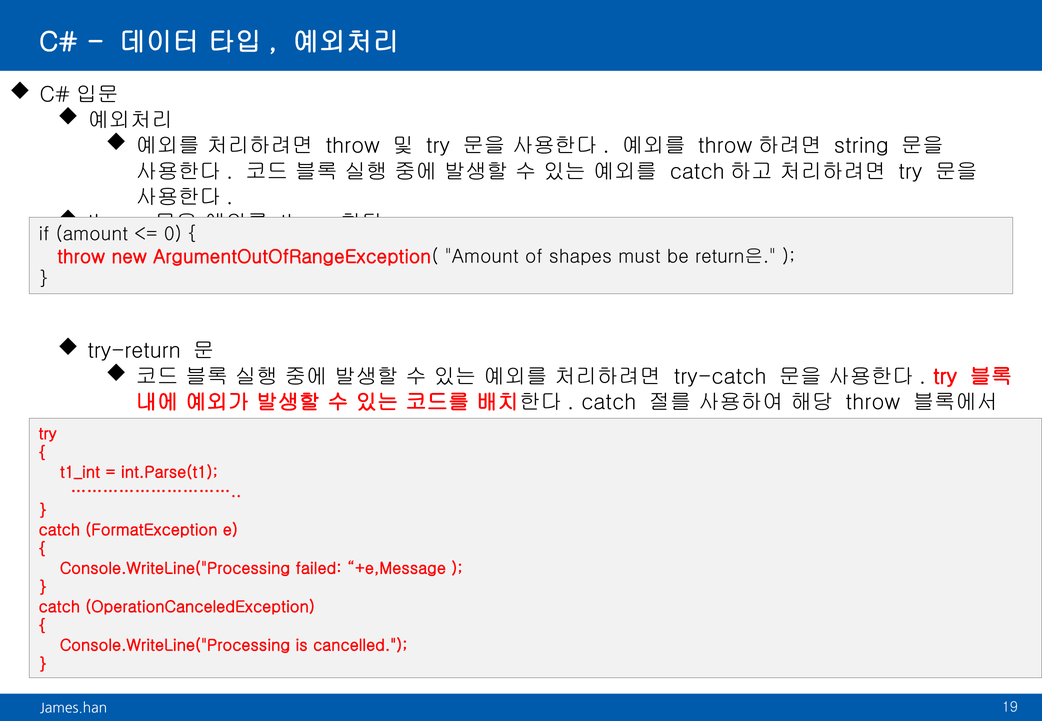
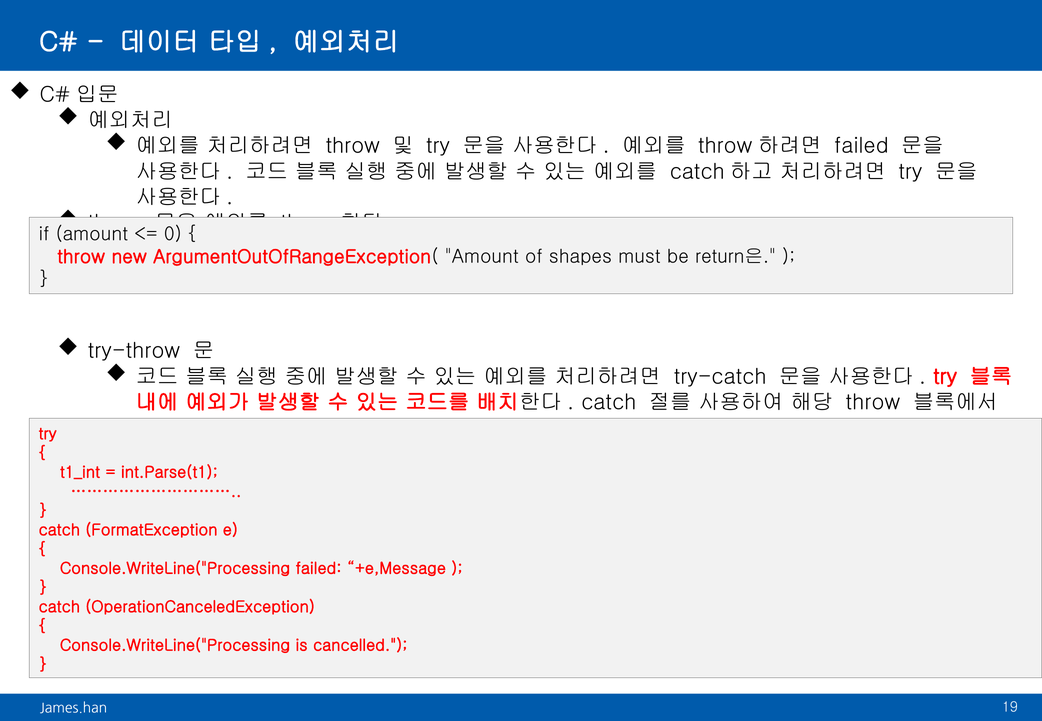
string: string -> failed (861, 146)
try-return: try-return -> try-throw (134, 351)
